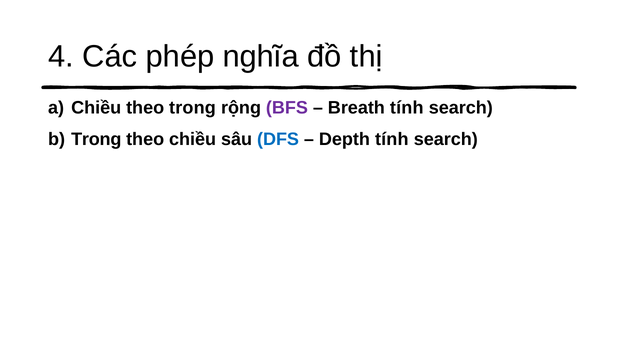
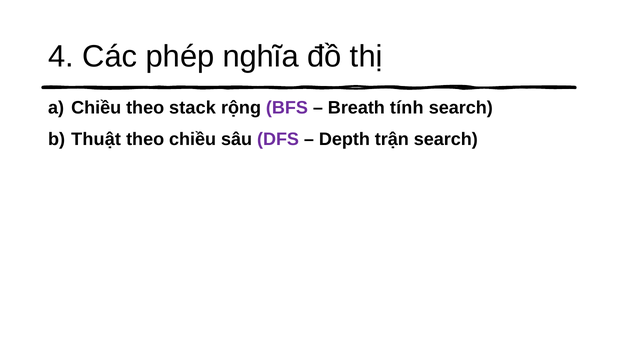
theo trong: trong -> stack (192, 108)
Trong: Trong -> Thuật (96, 139)
DFS colour: blue -> purple (278, 139)
Depth tính: tính -> trận (392, 139)
